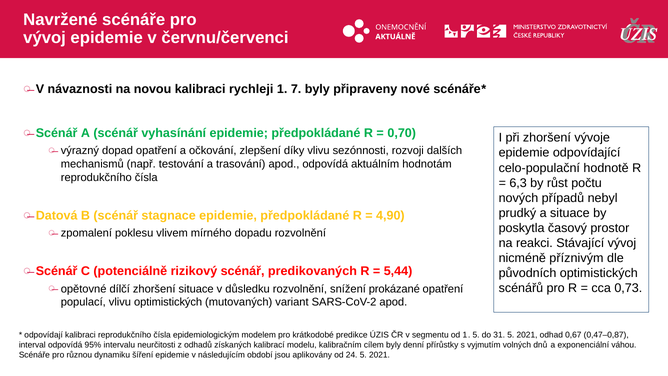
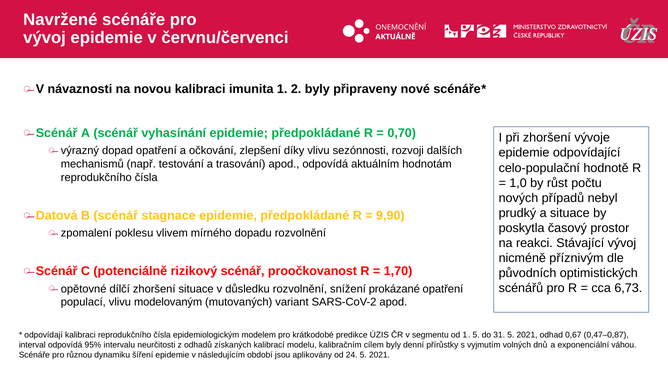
rychleji: rychleji -> imunita (251, 89)
7: 7 -> 2 (296, 89)
6,3: 6,3 -> 1,0 (518, 183)
4,90: 4,90 -> 9,90 (390, 215)
predikovaných: predikovaných -> proočkovanost (313, 271)
5,44: 5,44 -> 1,70 (398, 271)
0,73: 0,73 -> 6,73 (628, 288)
vlivu optimistických: optimistických -> modelovaným (168, 302)
